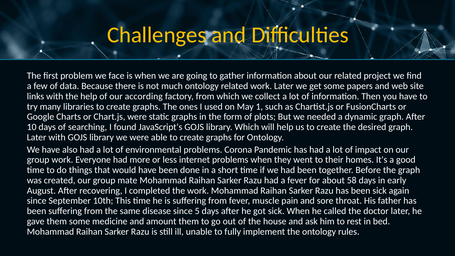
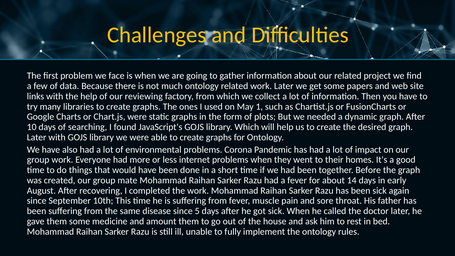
according: according -> reviewing (144, 96)
58: 58 -> 14 (352, 180)
